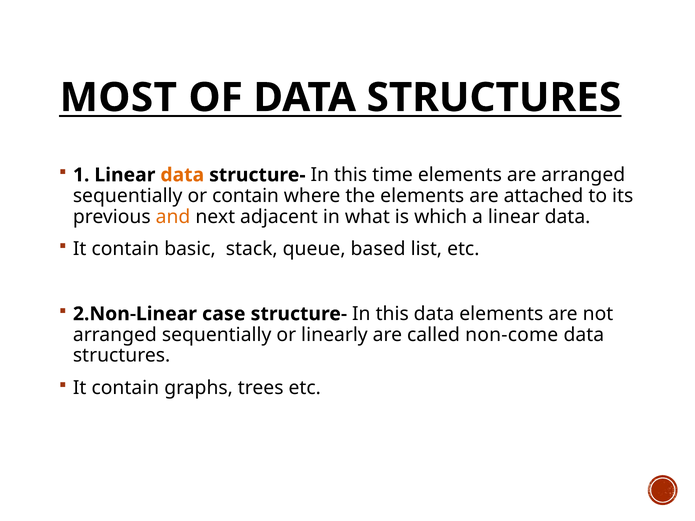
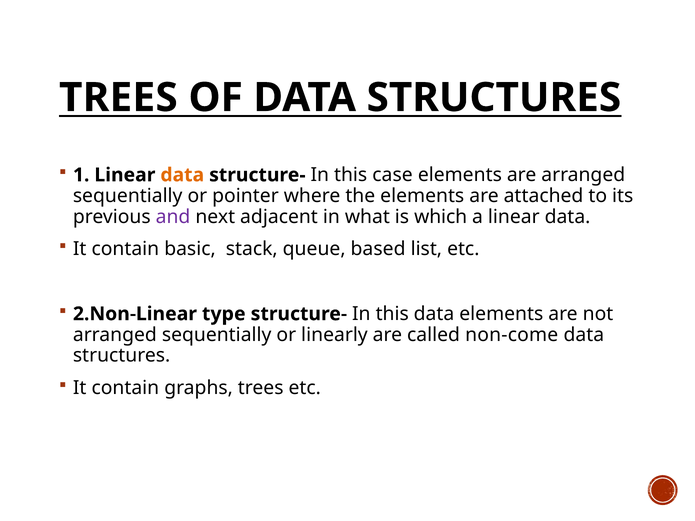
MOST: MOST -> TREES (118, 98)
time: time -> case (392, 175)
or contain: contain -> pointer (245, 196)
and colour: orange -> purple (173, 217)
case: case -> type (224, 314)
